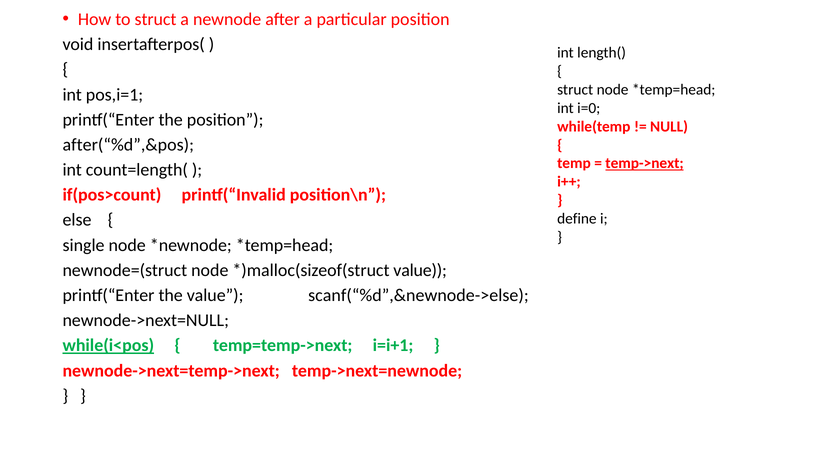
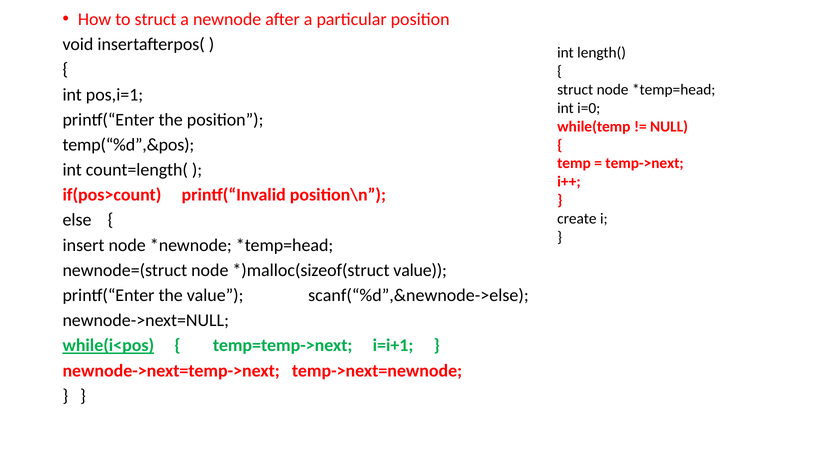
after(“%d”,&pos: after(“%d”,&pos -> temp(“%d”,&pos (128, 145)
temp->next underline: present -> none (645, 163)
define: define -> create (577, 219)
single: single -> insert (83, 245)
